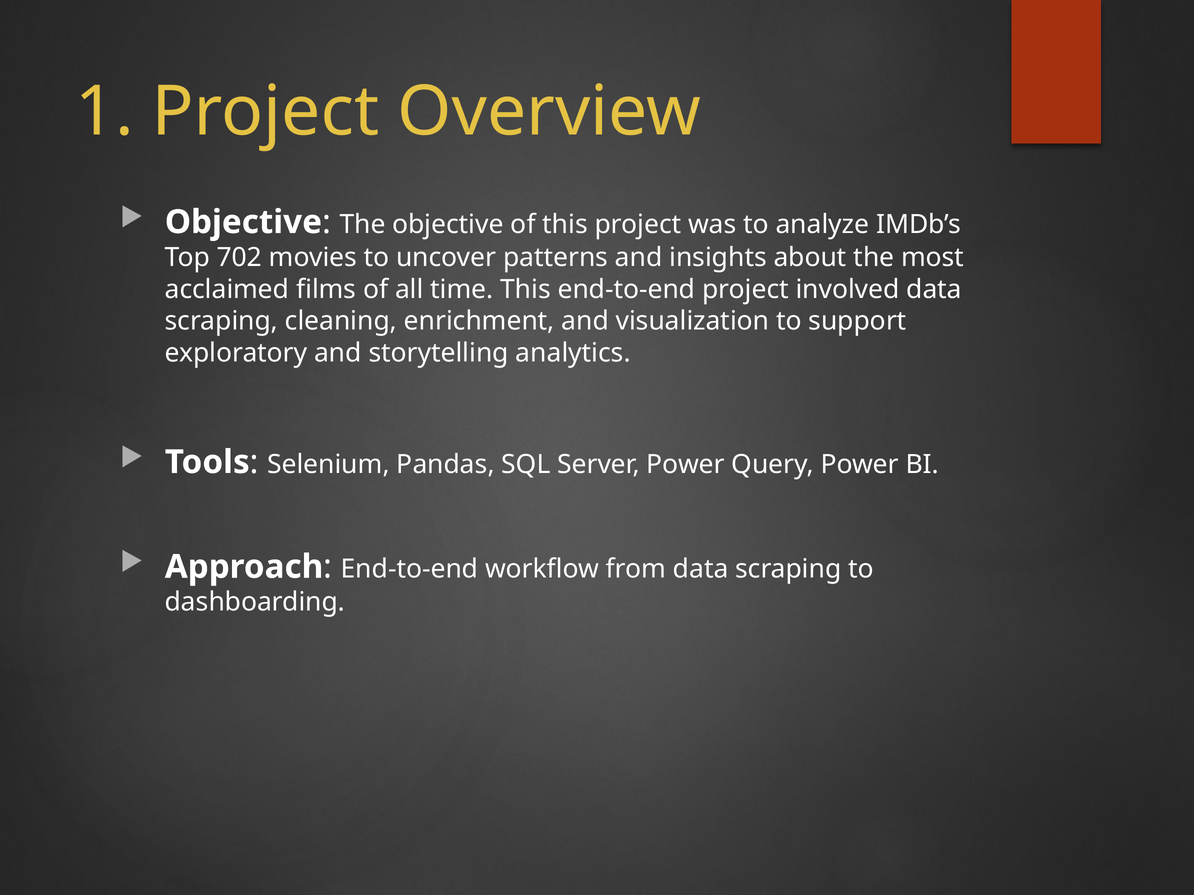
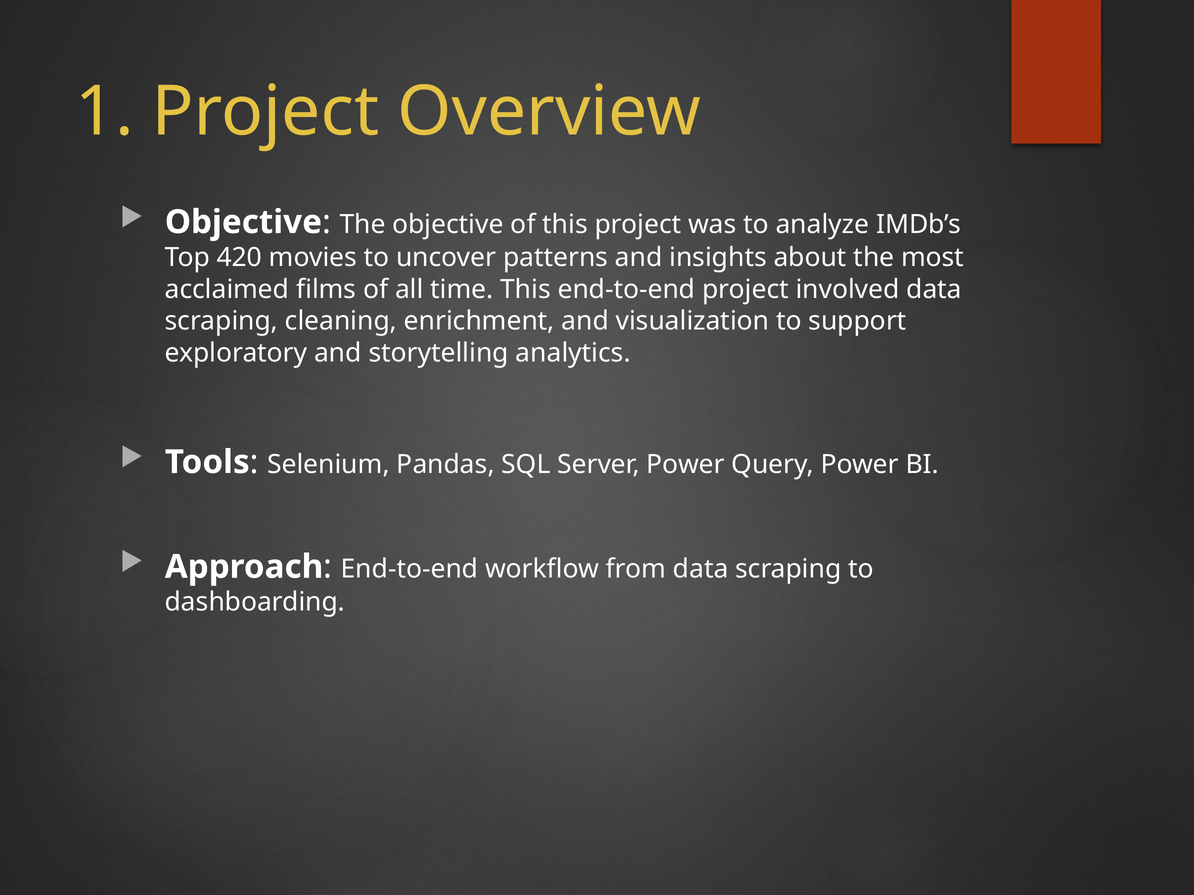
702: 702 -> 420 (239, 258)
